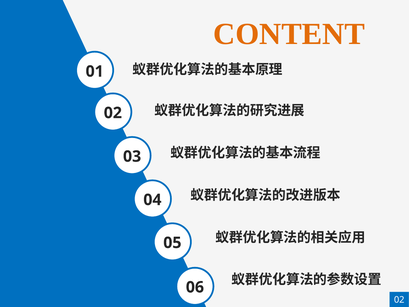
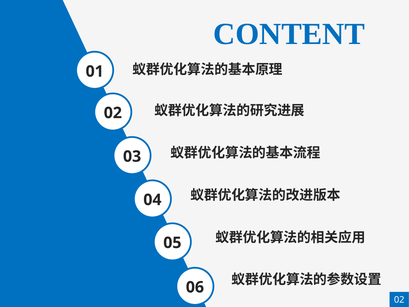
CONTENT colour: orange -> blue (289, 34)
